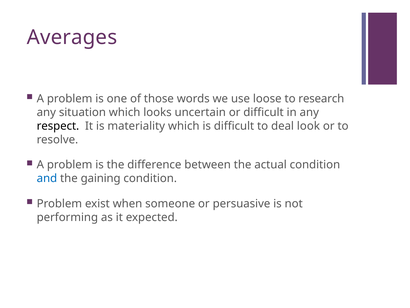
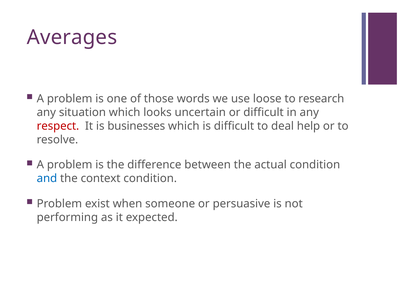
respect colour: black -> red (58, 126)
materiality: materiality -> businesses (136, 126)
look: look -> help (308, 126)
gaining: gaining -> context (101, 178)
